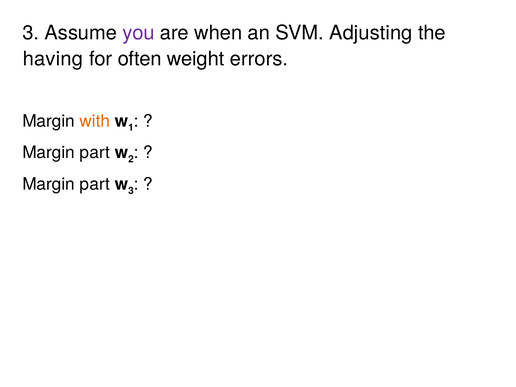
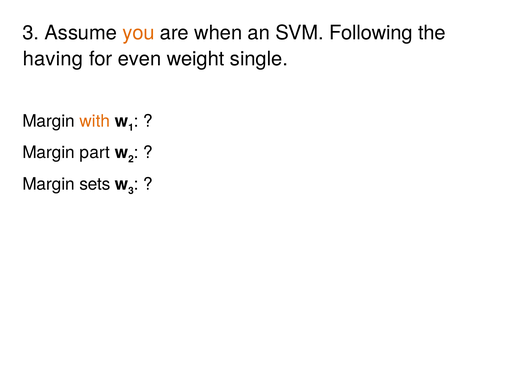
you colour: purple -> orange (139, 33)
Adjusting: Adjusting -> Following (371, 33)
often: often -> even (140, 59)
errors: errors -> single (259, 59)
part: part -> sets (95, 184)
